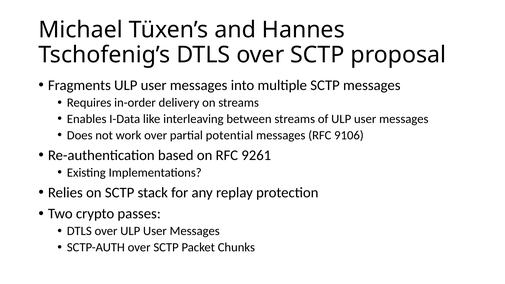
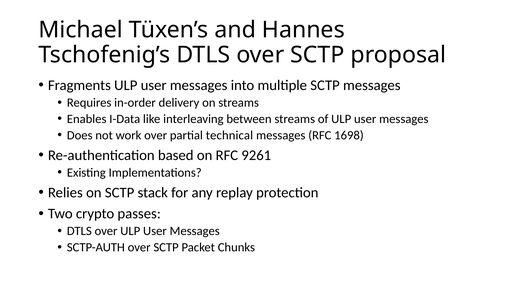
potential: potential -> technical (229, 135)
9106: 9106 -> 1698 (349, 135)
